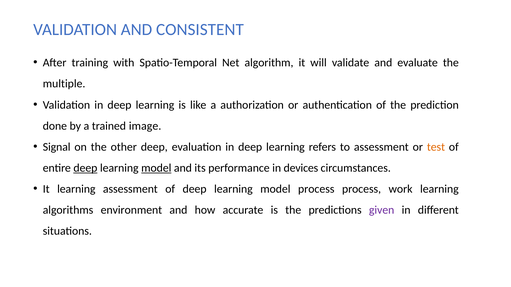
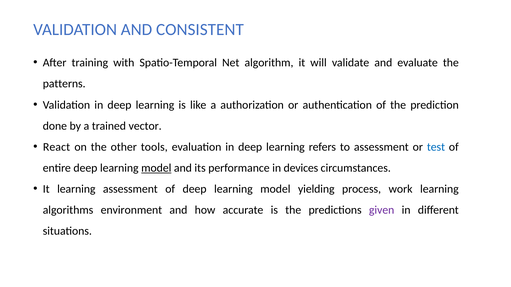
multiple: multiple -> patterns (64, 84)
image: image -> vector (145, 126)
Signal: Signal -> React (57, 147)
other deep: deep -> tools (154, 147)
test colour: orange -> blue (436, 147)
deep underline: present -> none (85, 168)
model process: process -> yielding (316, 189)
